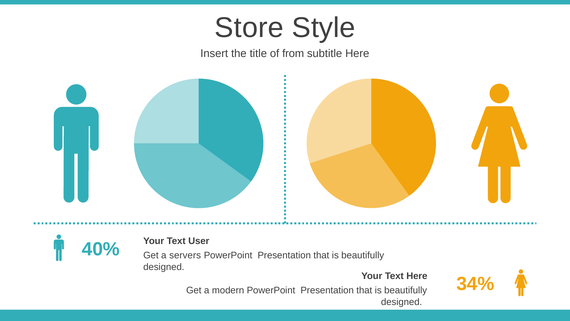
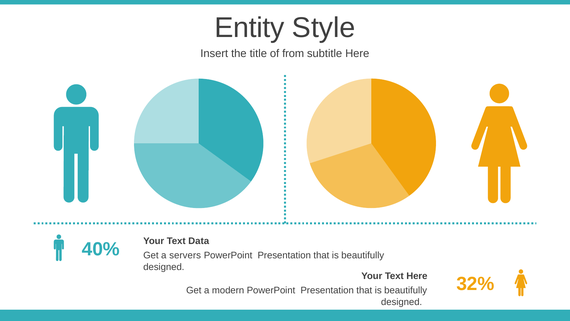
Store: Store -> Entity (249, 28)
User: User -> Data (199, 241)
34%: 34% -> 32% (475, 284)
